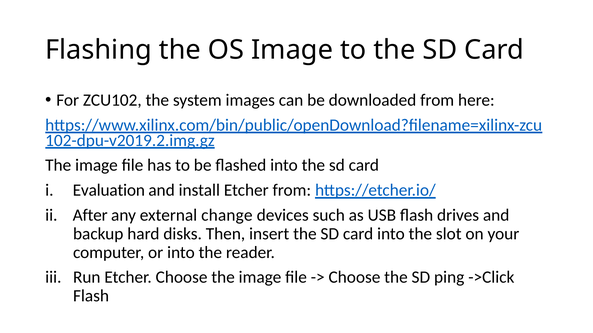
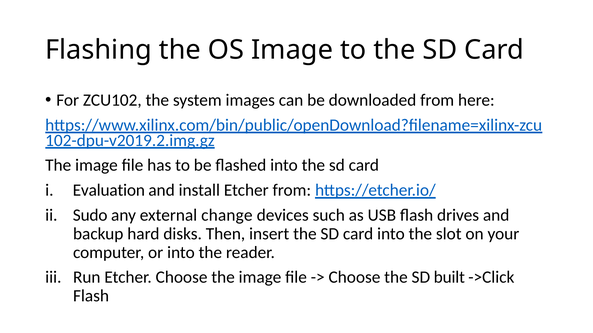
After: After -> Sudo (90, 215)
ping: ping -> built (449, 278)
